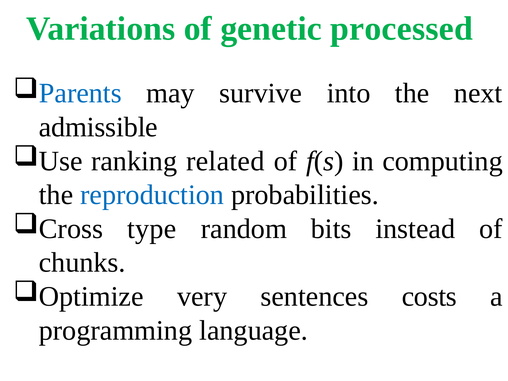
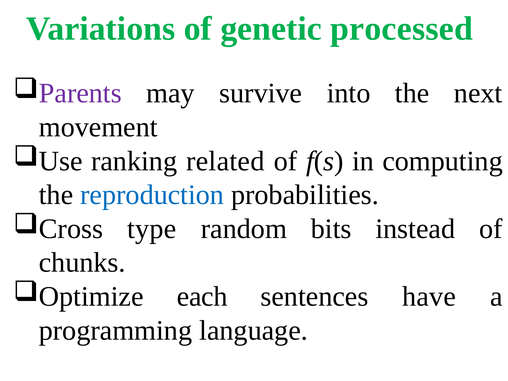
Parents colour: blue -> purple (80, 93)
admissible: admissible -> movement (98, 127)
very: very -> each (202, 297)
costs: costs -> have (429, 297)
